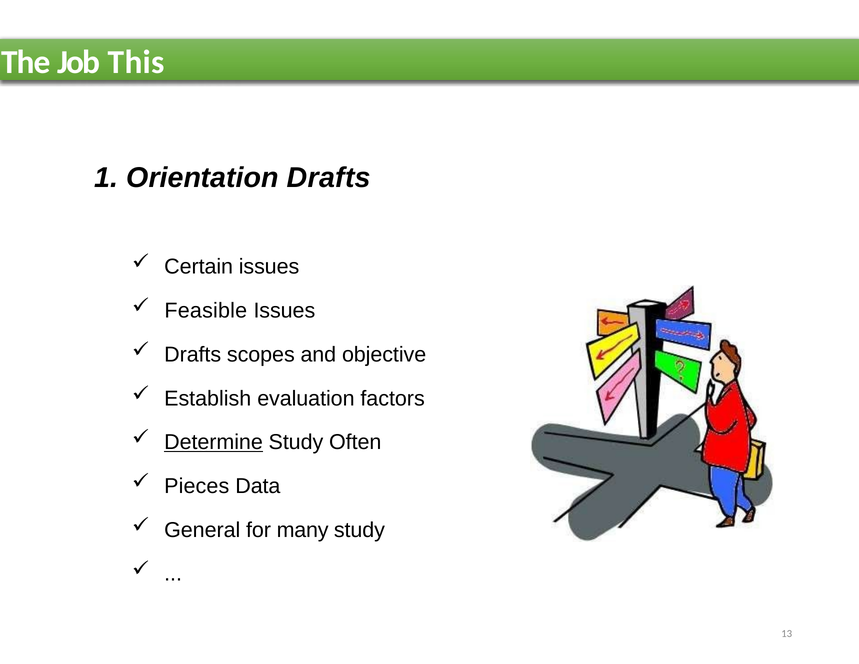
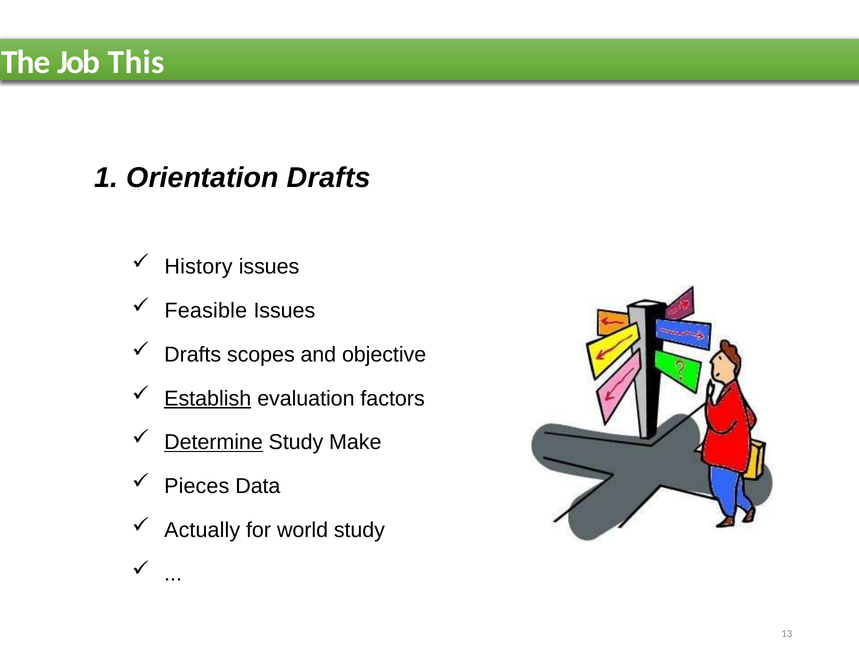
Certain: Certain -> History (198, 267)
Establish underline: none -> present (208, 398)
Often: Often -> Make (355, 442)
General: General -> Actually (202, 530)
many: many -> world (303, 530)
